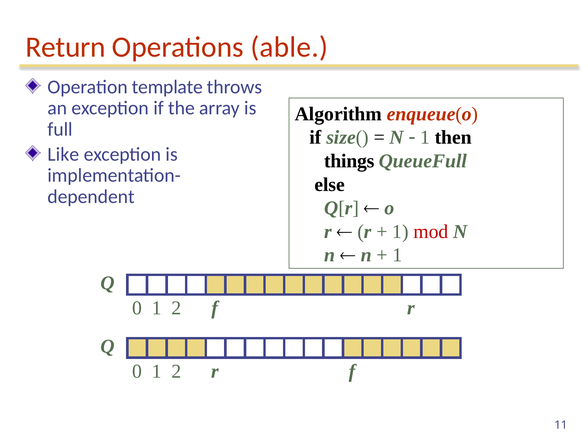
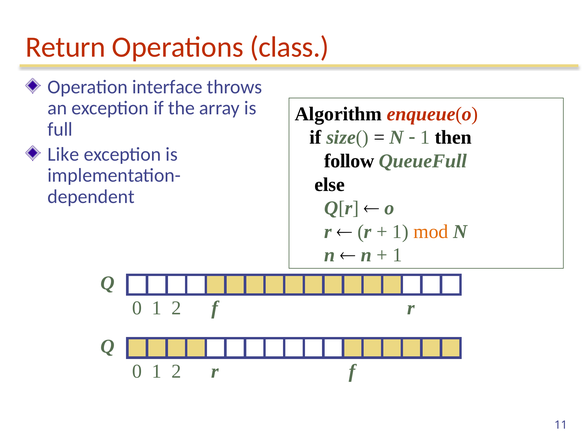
able: able -> class (290, 47)
template: template -> interface (167, 87)
things: things -> follow (349, 161)
mod colour: red -> orange (431, 232)
